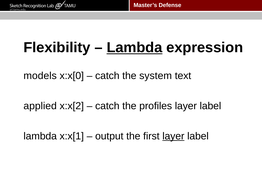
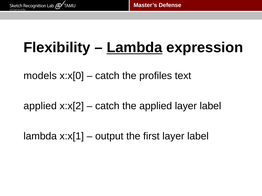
system: system -> profiles (156, 76)
the profiles: profiles -> applied (156, 106)
layer underline: present -> none (173, 136)
